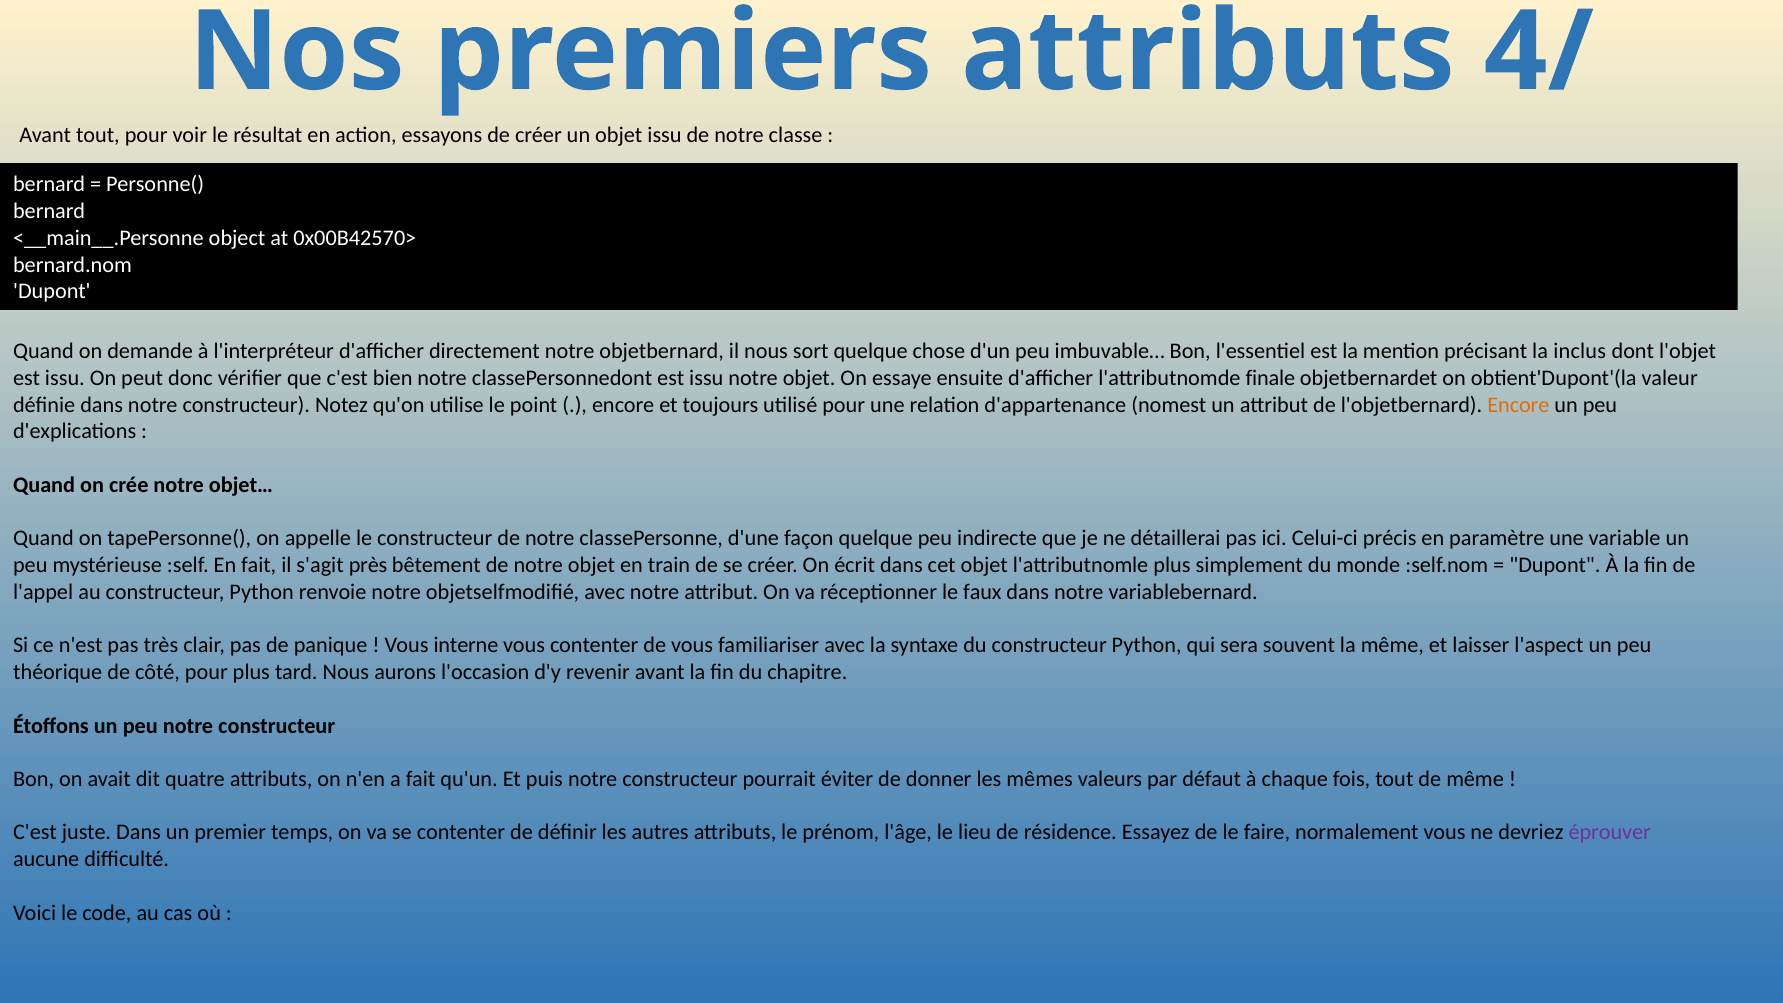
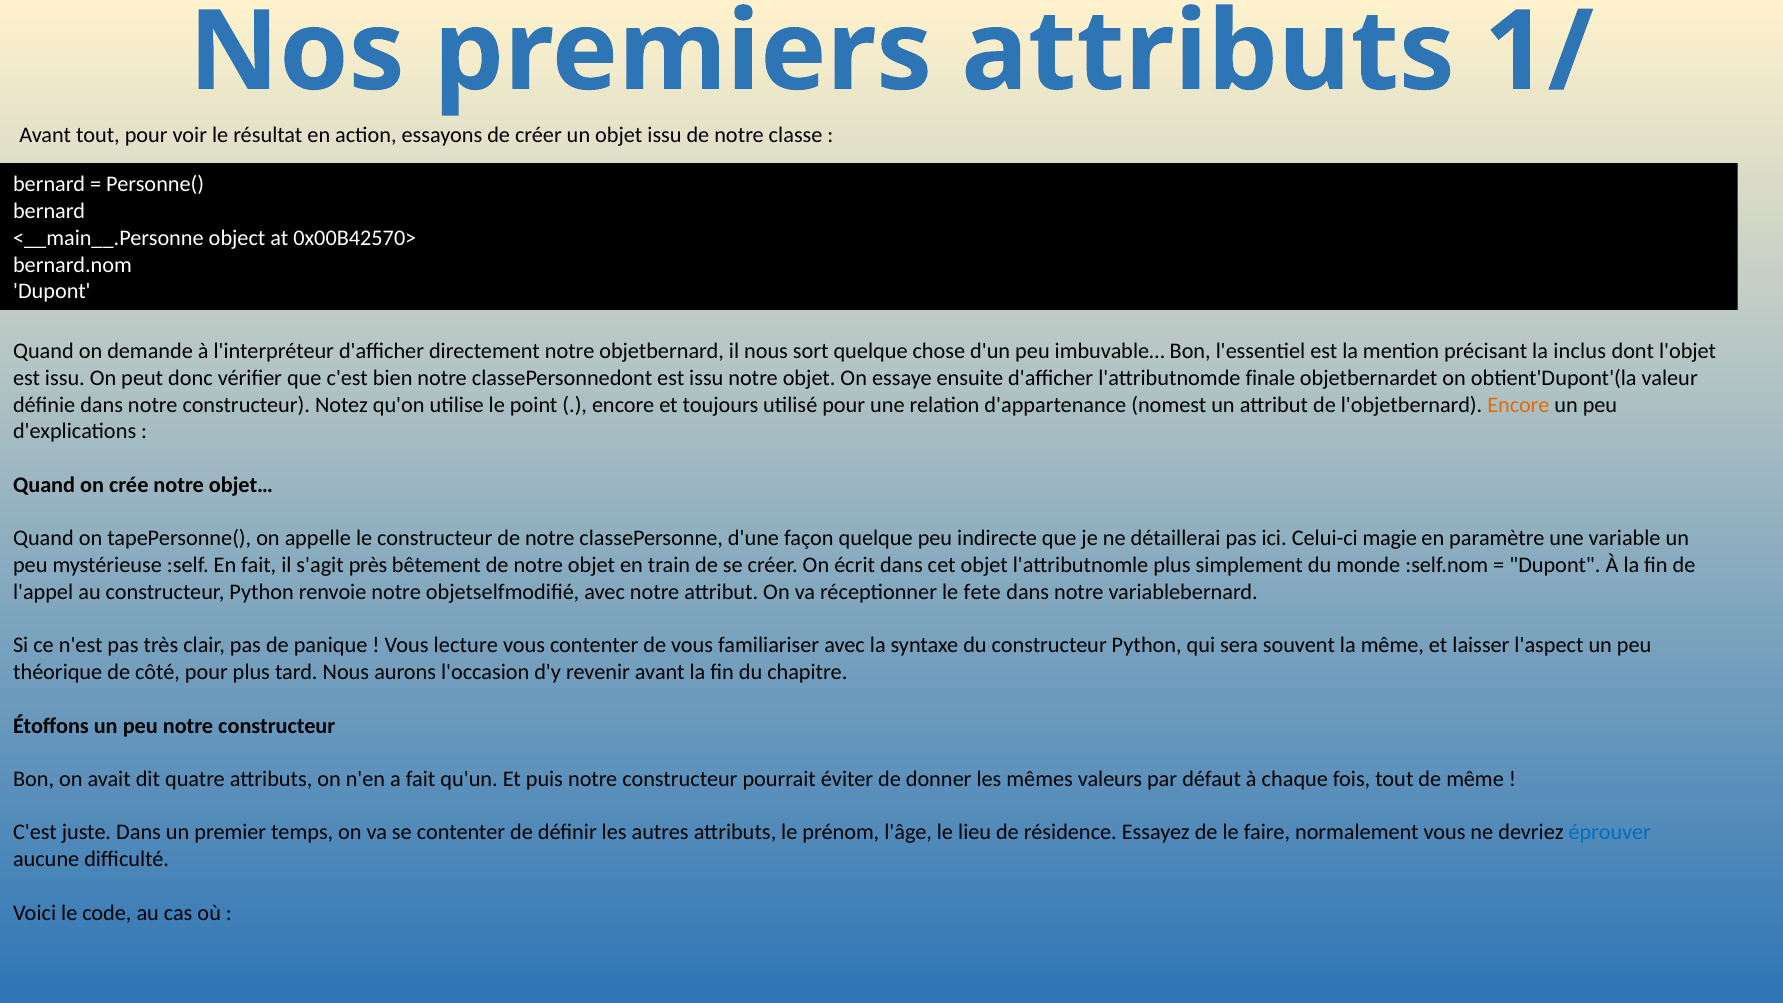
4/: 4/ -> 1/ (1539, 52)
précis: précis -> magie (1390, 538)
faux: faux -> fete (982, 592)
interne: interne -> lecture (466, 645)
éprouver colour: purple -> blue (1610, 833)
